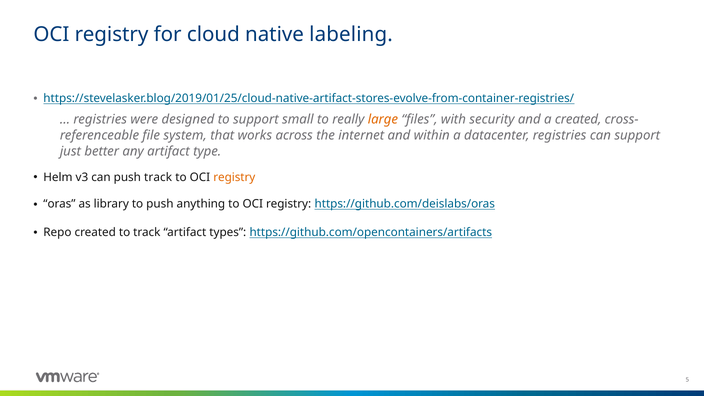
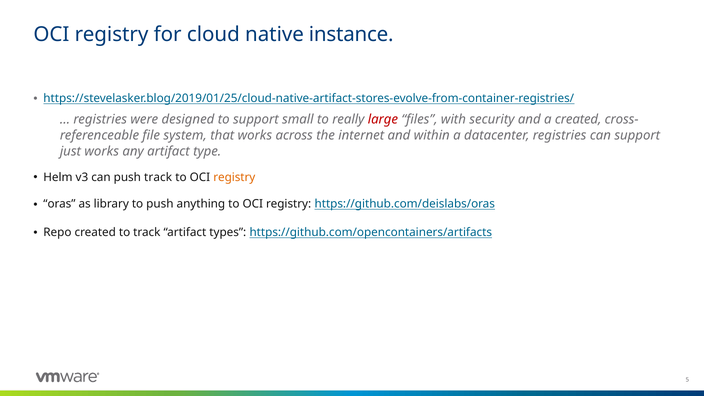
labeling: labeling -> instance (351, 35)
large colour: orange -> red (383, 120)
just better: better -> works (102, 151)
